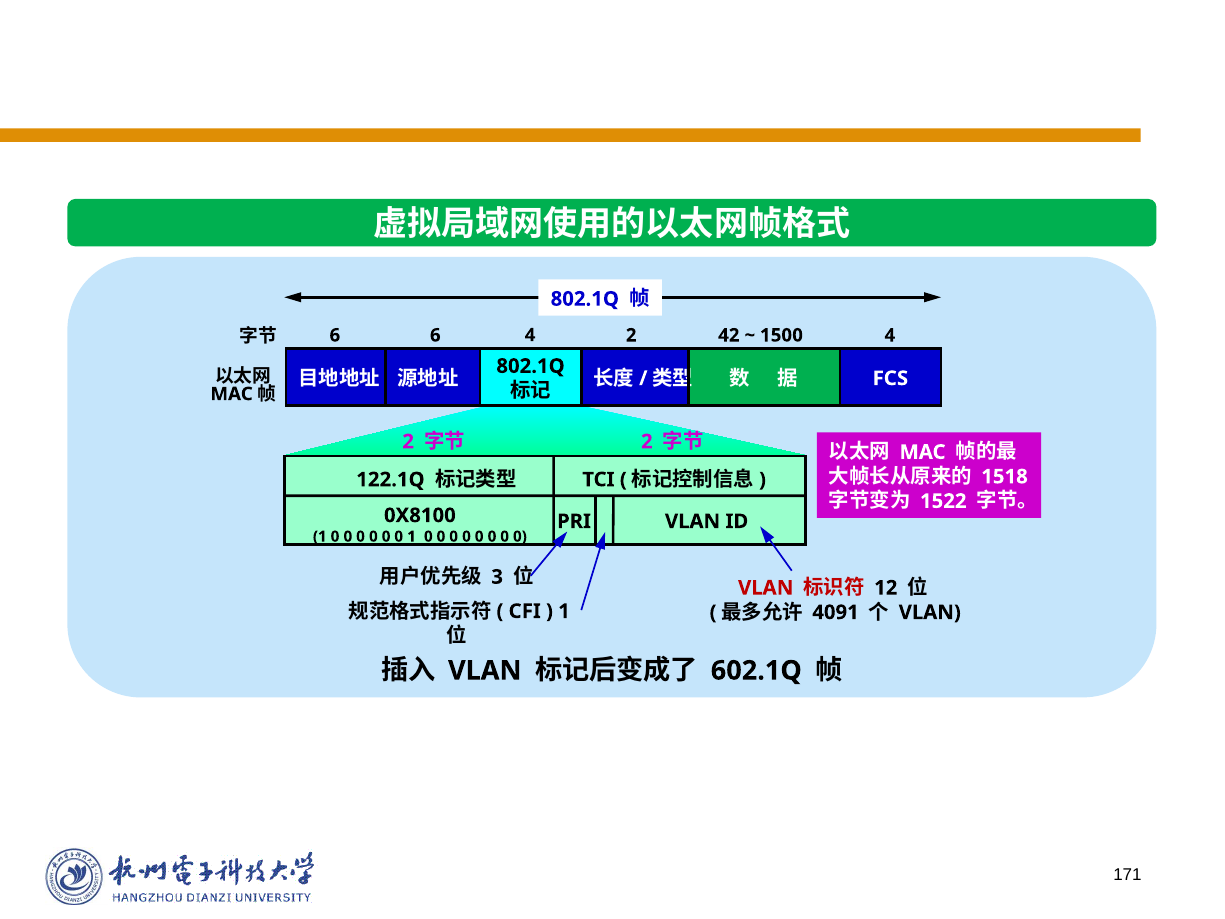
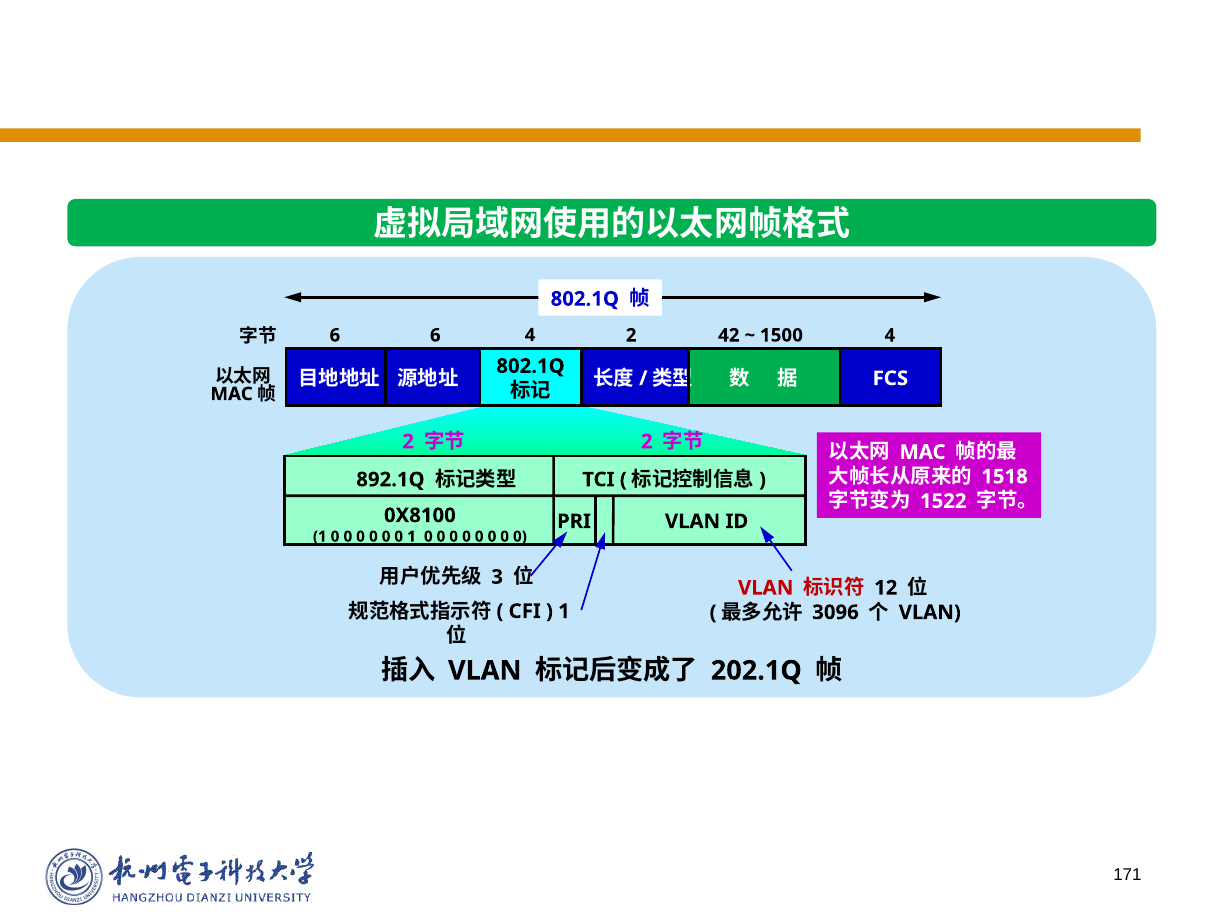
122.1Q: 122.1Q -> 892.1Q (390, 479)
4091: 4091 -> 3096 (836, 612)
602.1Q: 602.1Q -> 202.1Q (756, 670)
